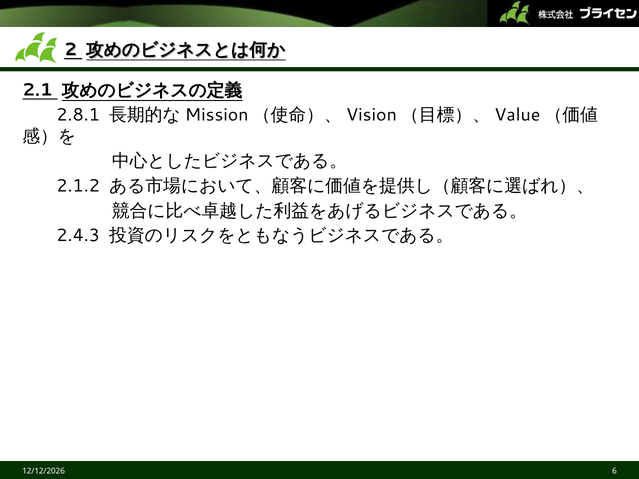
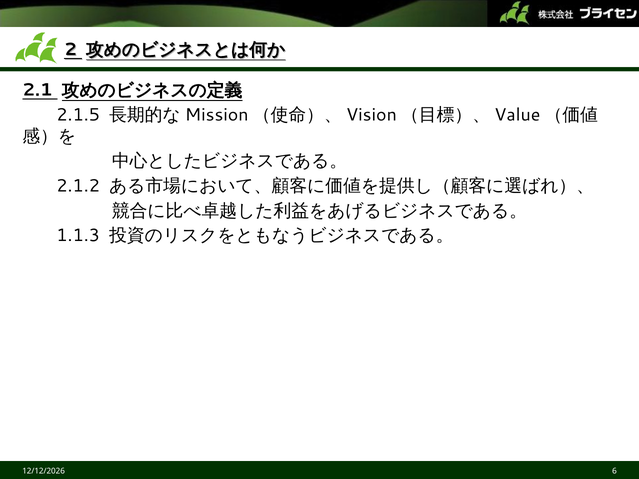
2.8.1: 2.8.1 -> 2.1.5 (78, 115)
2.4.3: 2.4.3 -> 1.1.3 (78, 236)
